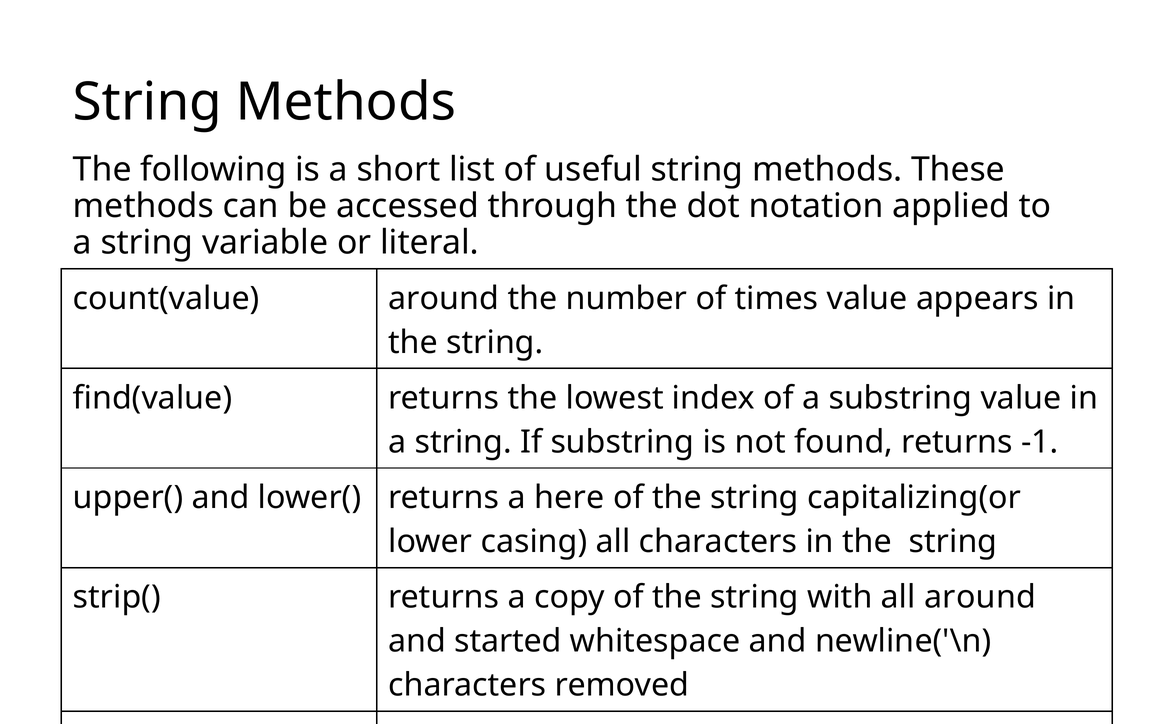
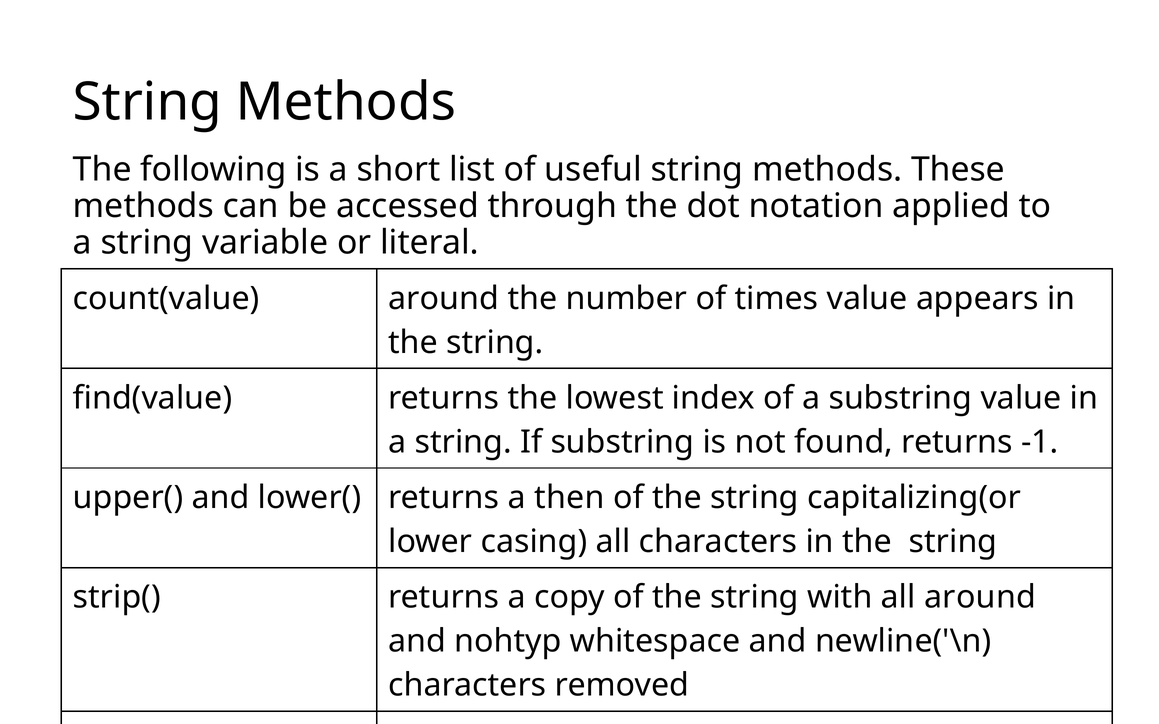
here: here -> then (569, 498)
started: started -> nohtyp (508, 642)
